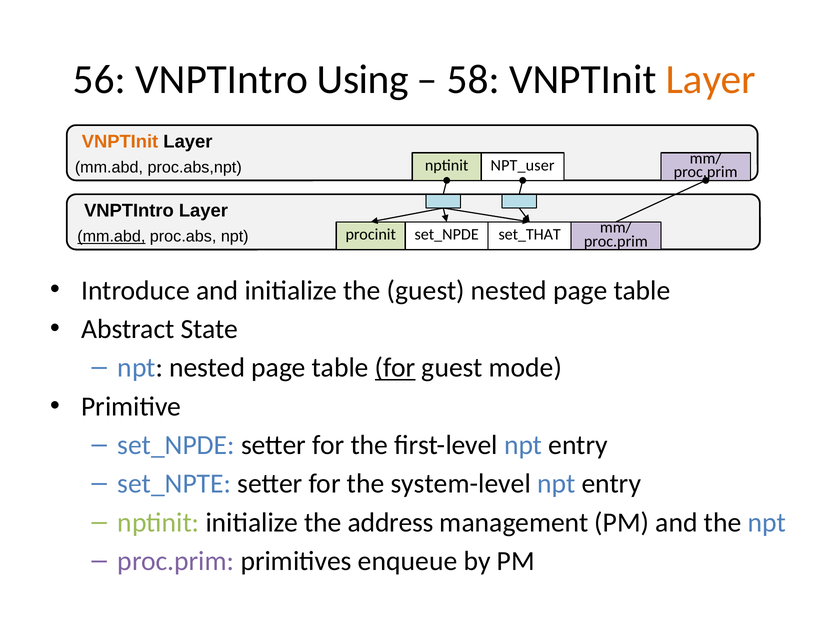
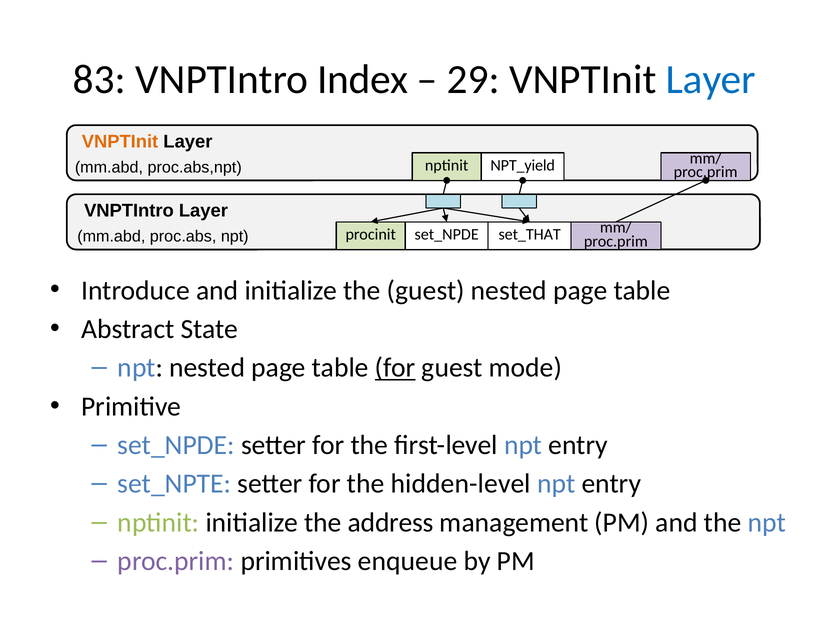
56: 56 -> 83 (99, 80)
Using: Using -> Index (363, 80)
58: 58 -> 29 (473, 80)
Layer colour: orange -> blue (711, 80)
NPT_user: NPT_user -> NPT_yield (523, 165)
mm.abd underline: present -> none (111, 236)
system-level: system-level -> hidden-level (461, 484)
